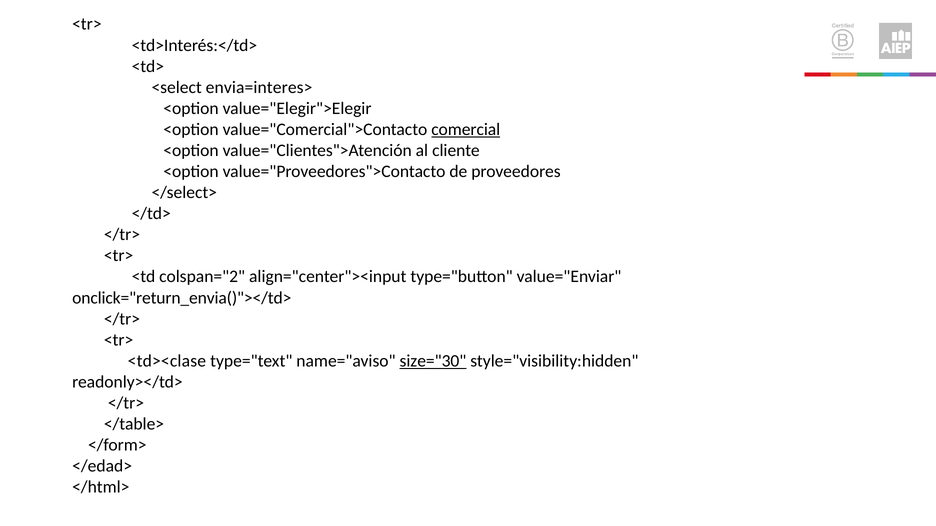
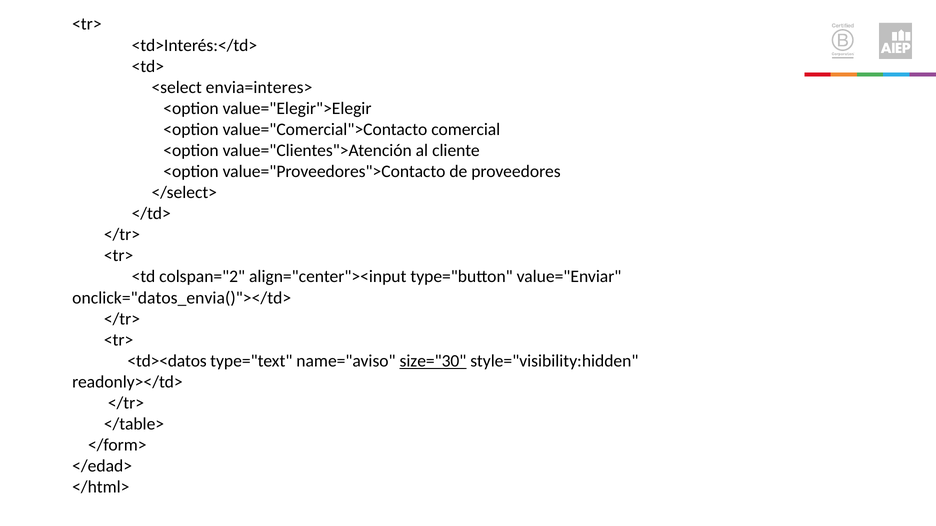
comercial underline: present -> none (466, 130)
onclick="return_envia()"></td>: onclick="return_envia()"></td> -> onclick="datos_envia()"></td> (182, 298)
<td><clase: <td><clase -> <td><datos (167, 361)
